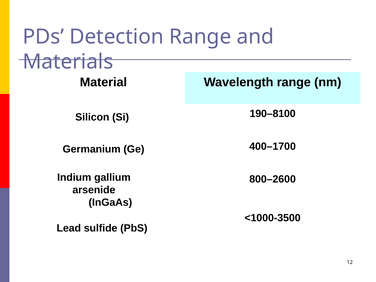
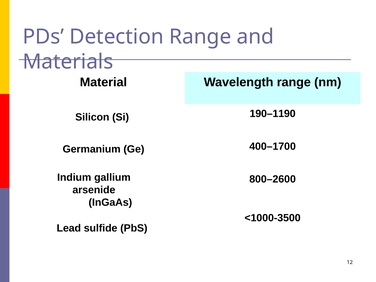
190–8100: 190–8100 -> 190–1190 (273, 114)
